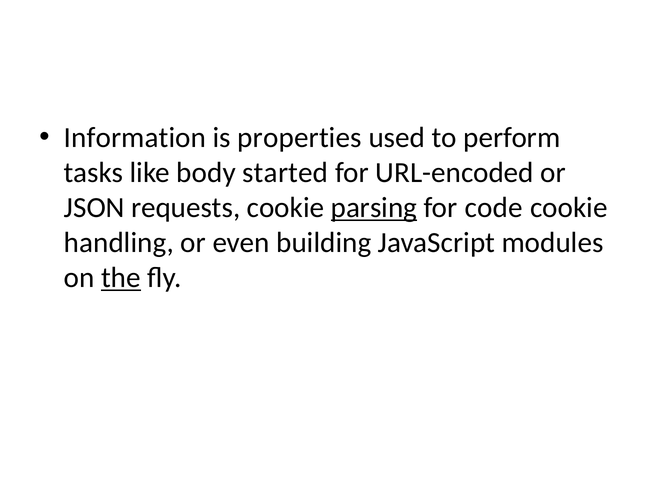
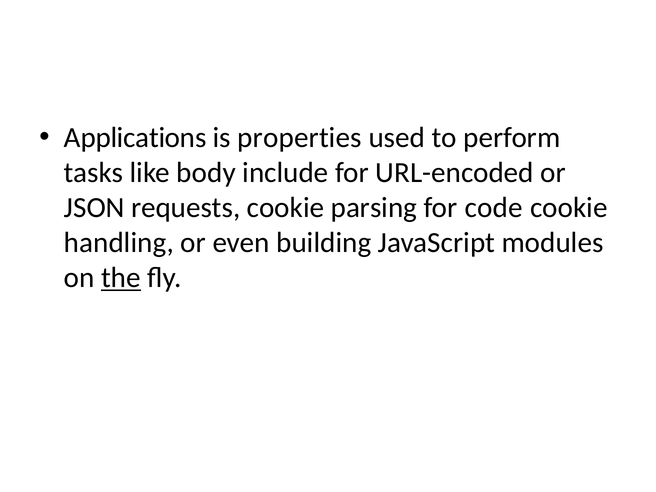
Information: Information -> Applications (135, 138)
started: started -> include (285, 173)
parsing underline: present -> none (374, 208)
